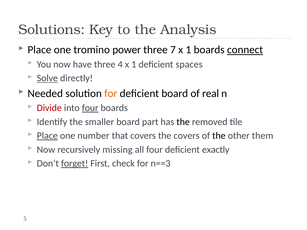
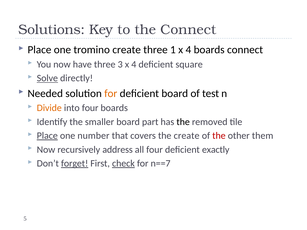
the Analysis: Analysis -> Connect (188, 30)
tromino power: power -> create (127, 50)
7: 7 -> 1 (173, 50)
1: 1 -> 4 (188, 50)
connect underline: present -> none (245, 50)
4: 4 -> 3 (120, 64)
1: 1 -> 4 (134, 64)
spaces: spaces -> square (189, 64)
real: real -> test (211, 94)
Divide colour: red -> orange (49, 108)
four underline: present -> none (90, 108)
the covers: covers -> create (187, 136)
the colour: black -> red (219, 136)
missing: missing -> address (118, 150)
check underline: none -> present (123, 164)
n==3: n==3 -> n==7 (161, 164)
